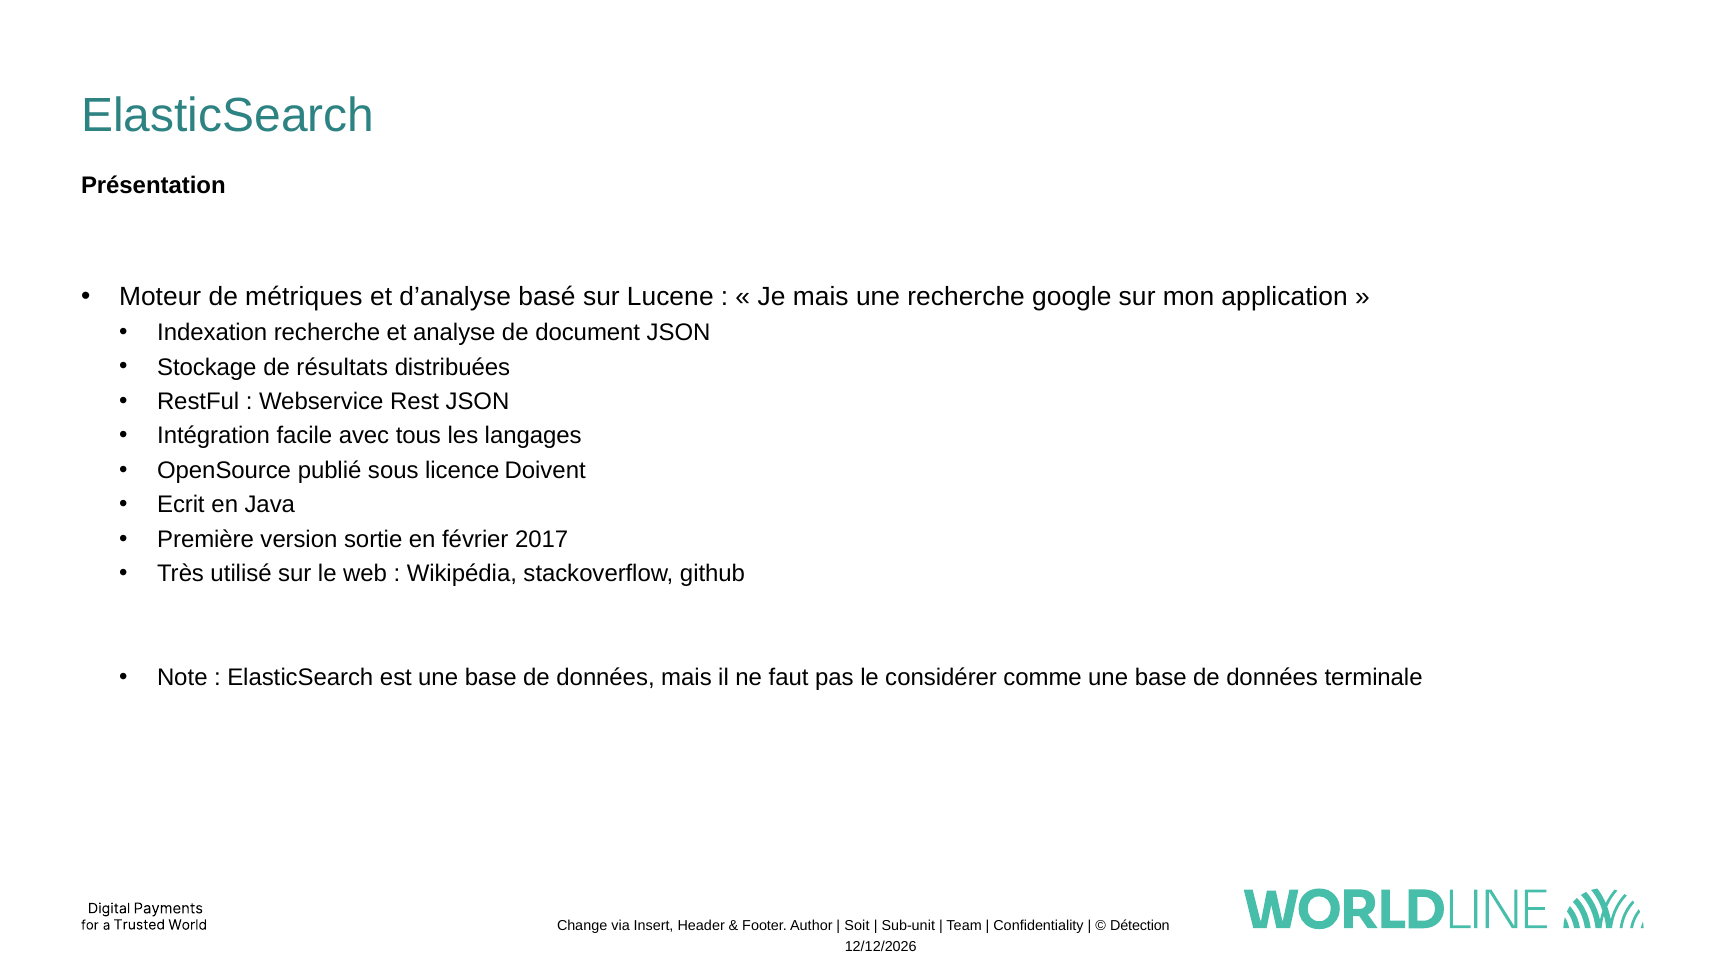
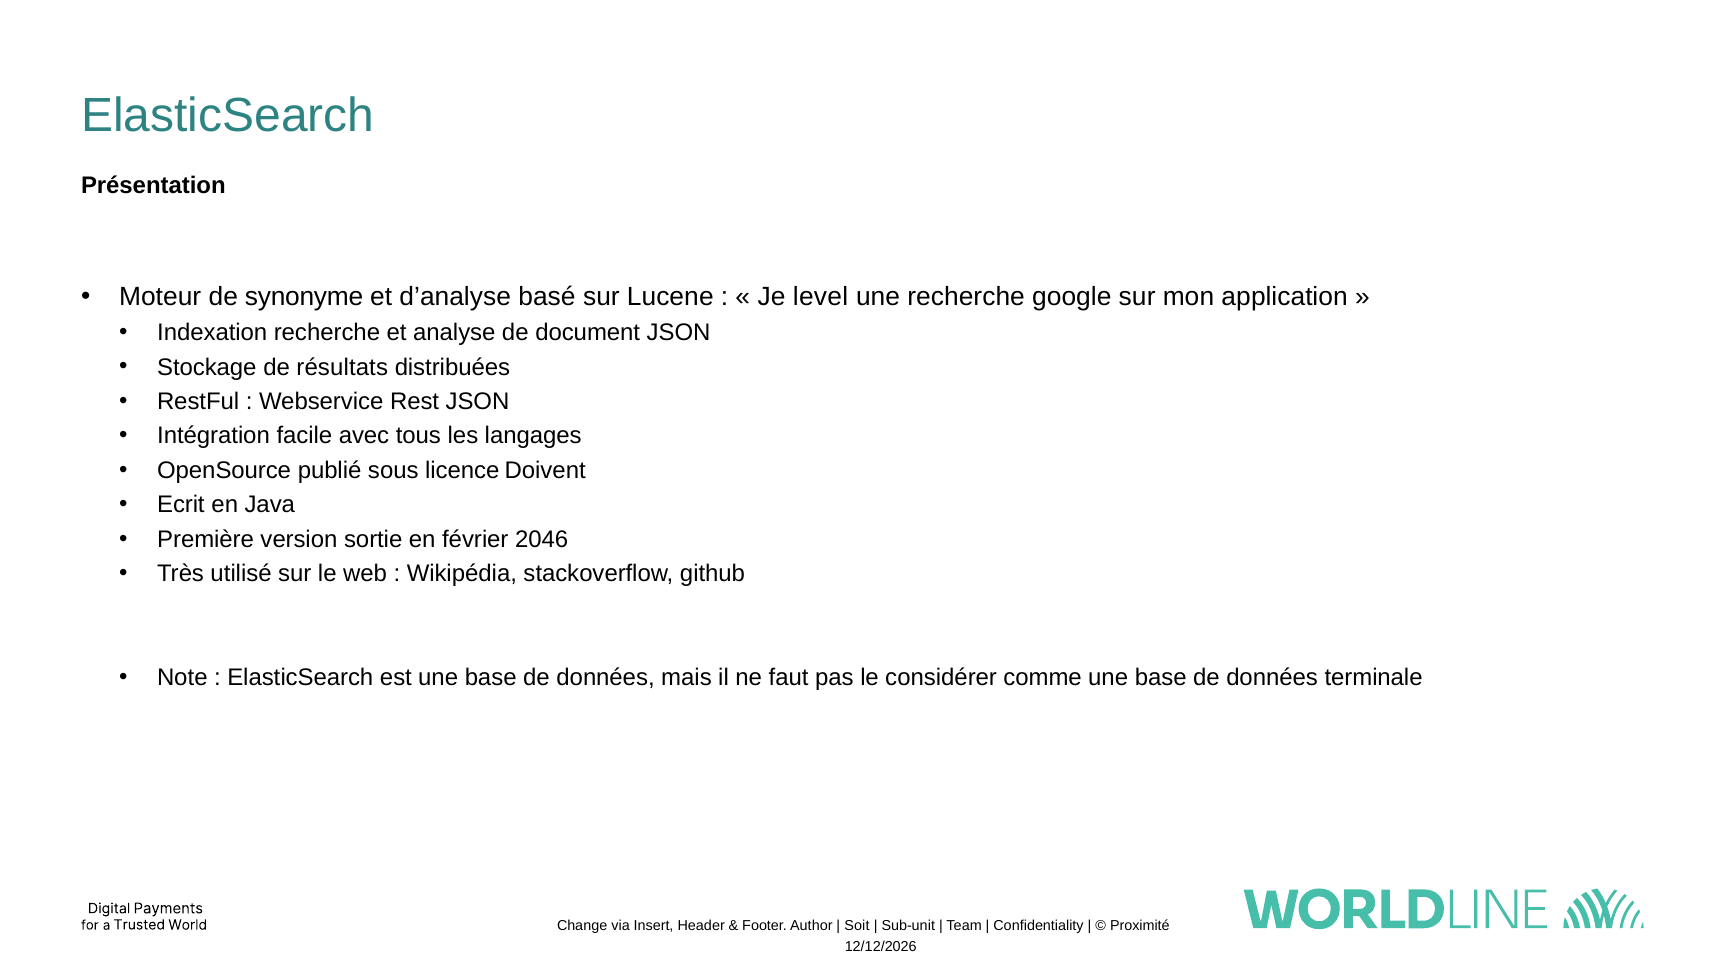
métriques: métriques -> synonyme (304, 297)
Je mais: mais -> level (821, 297)
2017: 2017 -> 2046 (542, 540)
Détection: Détection -> Proximité (1140, 926)
